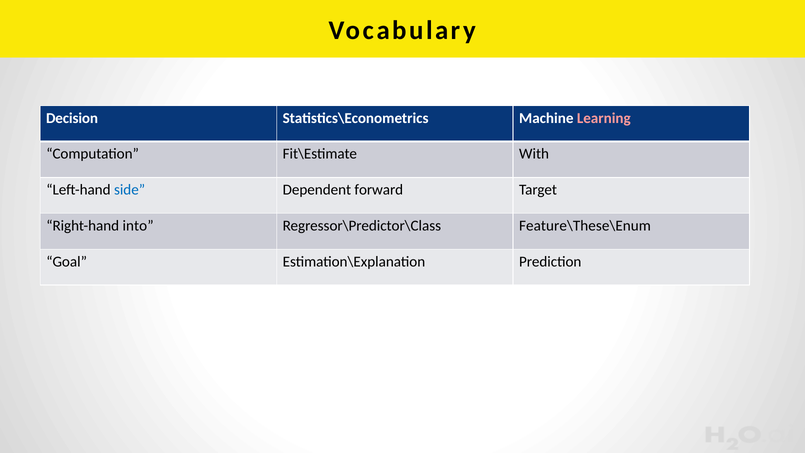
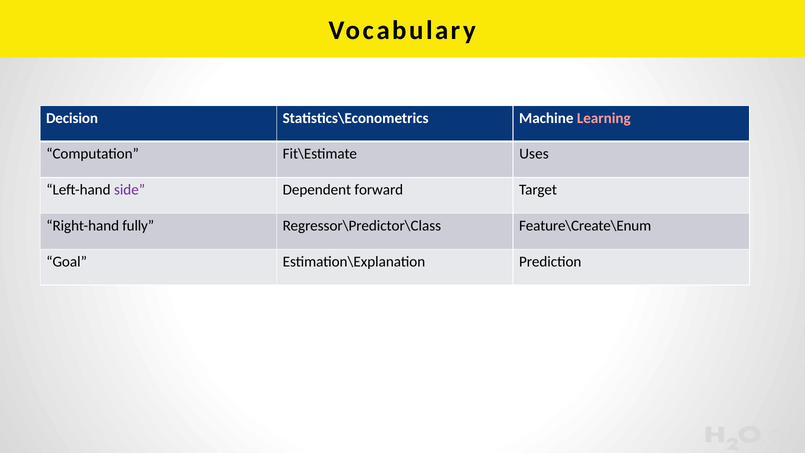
With: With -> Uses (534, 154)
side colour: blue -> purple (130, 190)
into: into -> fully (138, 226)
Feature\These\Enum: Feature\These\Enum -> Feature\Create\Enum (585, 226)
